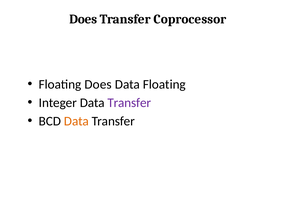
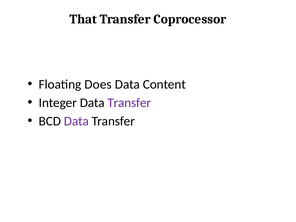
Does: Does -> That (83, 19)
Data Floating: Floating -> Content (164, 84)
Data colour: orange -> purple (76, 121)
